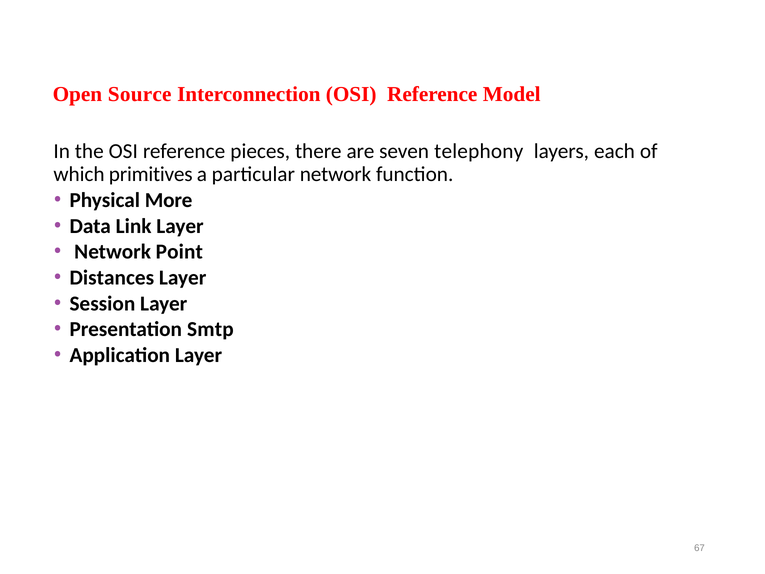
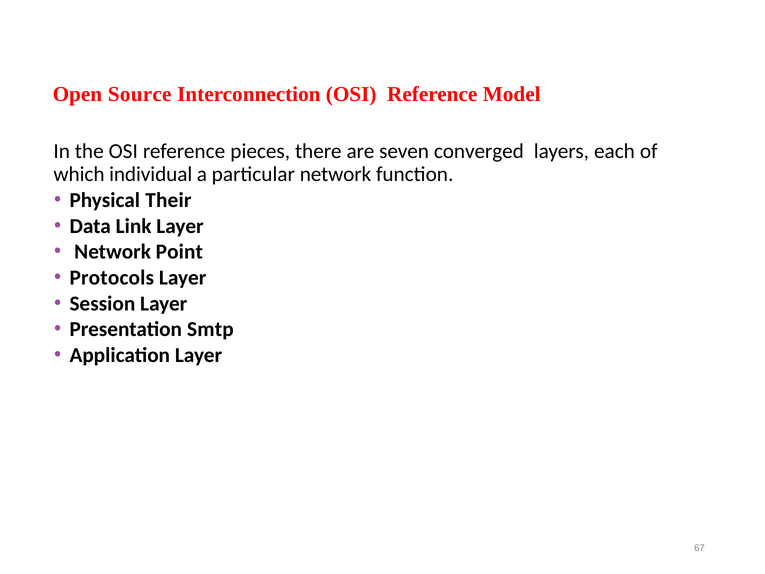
telephony: telephony -> converged (479, 151)
primitives: primitives -> individual (151, 174)
More: More -> Their (168, 200)
Distances: Distances -> Protocols (112, 278)
